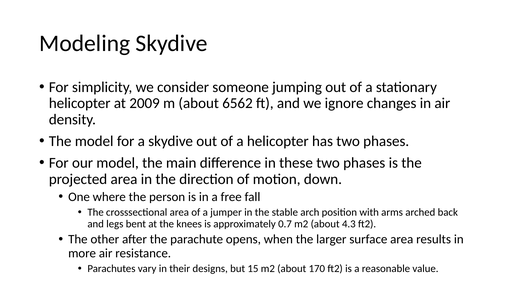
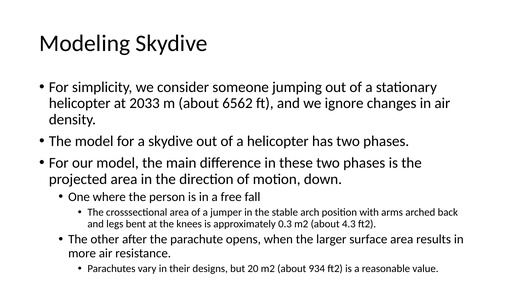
2009: 2009 -> 2033 (145, 103)
0.7: 0.7 -> 0.3 (285, 224)
15: 15 -> 20 (253, 268)
170: 170 -> 934 (317, 268)
